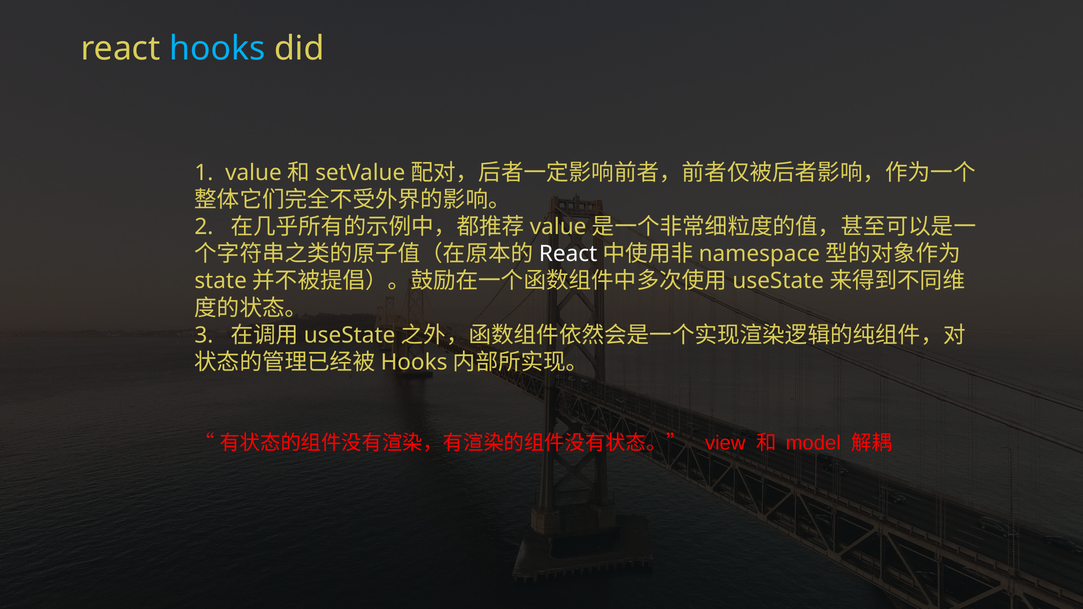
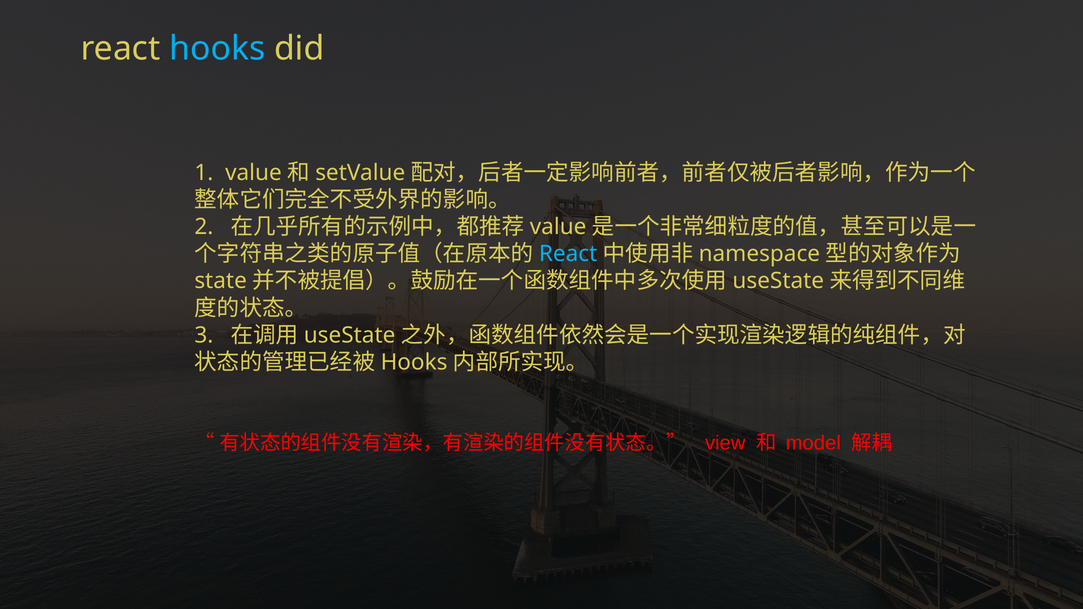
React colour: white -> light blue (568, 254)
